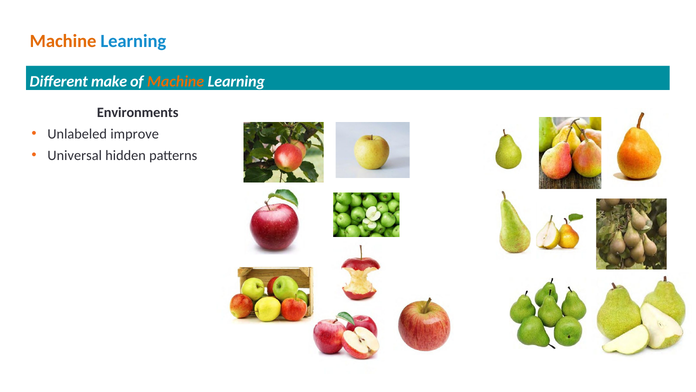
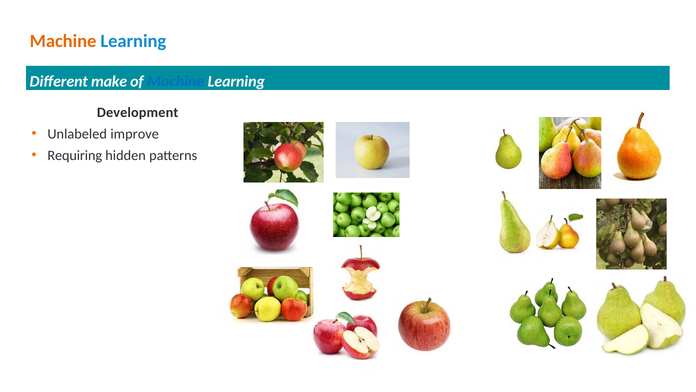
Machine colour: orange -> blue (176, 81)
Environments: Environments -> Development (138, 113)
Universal: Universal -> Requiring (75, 155)
